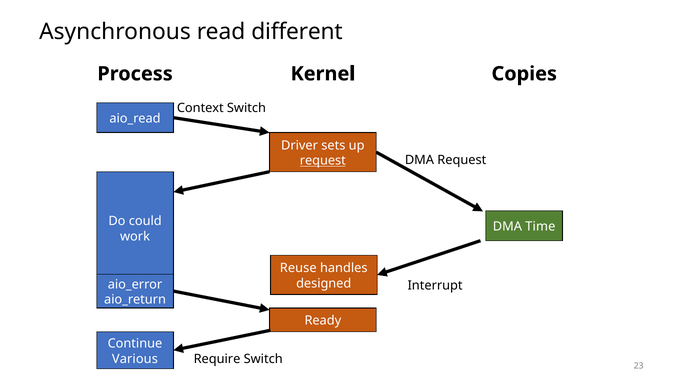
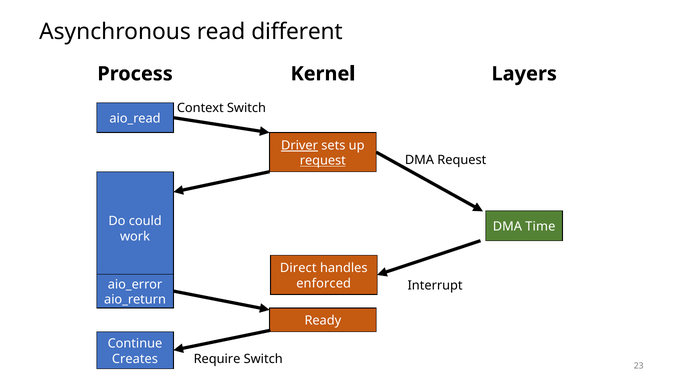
Copies: Copies -> Layers (524, 74)
Driver underline: none -> present (300, 145)
Reuse: Reuse -> Direct (298, 268)
designed: designed -> enforced (324, 284)
Various: Various -> Creates (135, 359)
